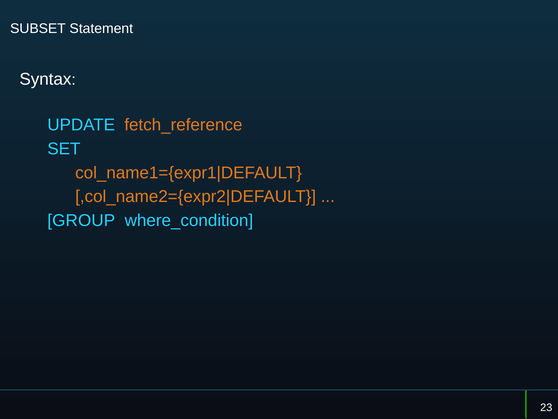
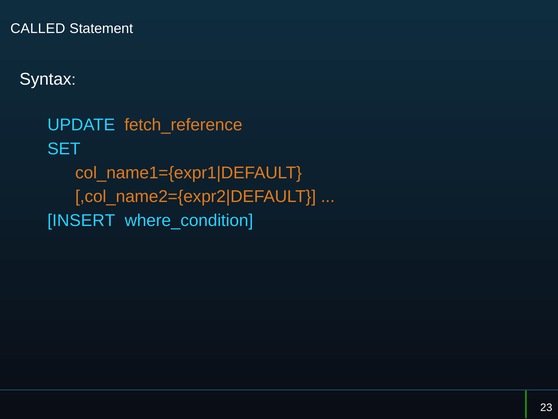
SUBSET: SUBSET -> CALLED (38, 28)
GROUP: GROUP -> INSERT (81, 220)
